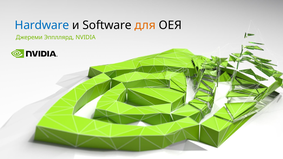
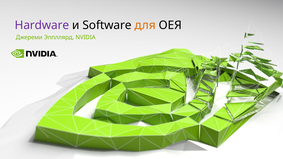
Hardware colour: blue -> purple (42, 25)
